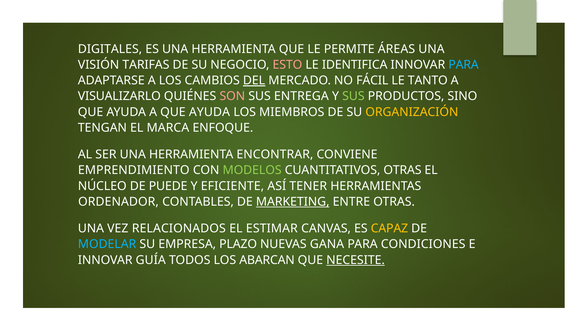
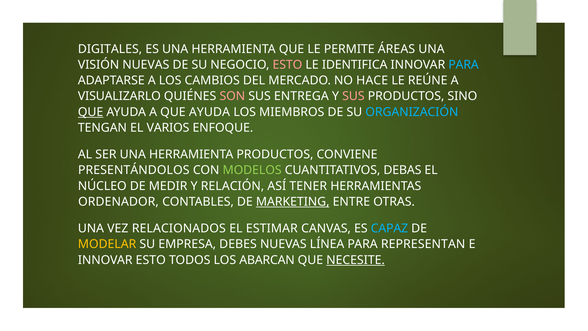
VISIÓN TARIFAS: TARIFAS -> NUEVAS (146, 65)
DEL underline: present -> none (254, 80)
FÁCIL: FÁCIL -> HACE (372, 80)
TANTO: TANTO -> REÚNE (428, 80)
SUS colour: light green -> pink (353, 96)
QUE underline: none -> present (91, 112)
ORGANIZACIÓN colour: yellow -> light blue (412, 112)
MARCA: MARCA -> VARIOS (168, 128)
HERRAMIENTA ENCONTRAR: ENCONTRAR -> PRODUCTOS (275, 154)
EMPRENDIMIENTO: EMPRENDIMIENTO -> PRESENTÁNDOLOS (134, 170)
CUANTITATIVOS OTRAS: OTRAS -> DEBAS (402, 170)
PUEDE: PUEDE -> MEDIR (168, 186)
EFICIENTE: EFICIENTE -> RELACIÓN (232, 186)
CAPAZ colour: yellow -> light blue (389, 228)
MODELAR colour: light blue -> yellow (107, 244)
PLAZO: PLAZO -> DEBES (238, 244)
GANA: GANA -> LÍNEA (327, 244)
CONDICIONES: CONDICIONES -> REPRESENTAN (423, 244)
INNOVAR GUÍA: GUÍA -> ESTO (151, 260)
